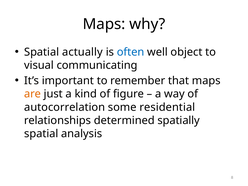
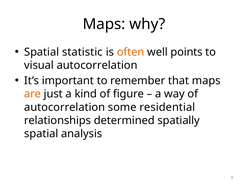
actually: actually -> statistic (82, 52)
often colour: blue -> orange (131, 52)
object: object -> points (187, 52)
visual communicating: communicating -> autocorrelation (97, 65)
